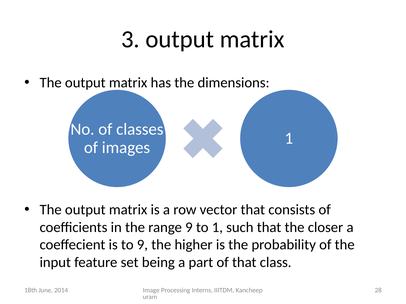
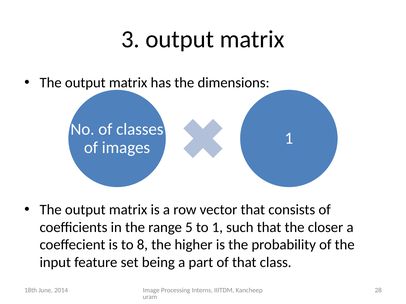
range 9: 9 -> 5 (189, 228)
to 9: 9 -> 8 (142, 245)
